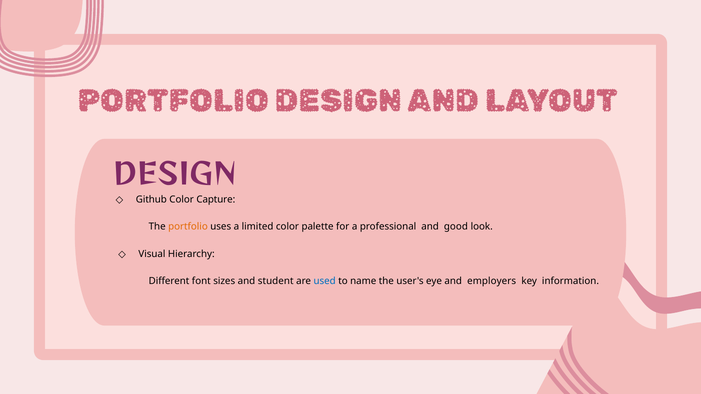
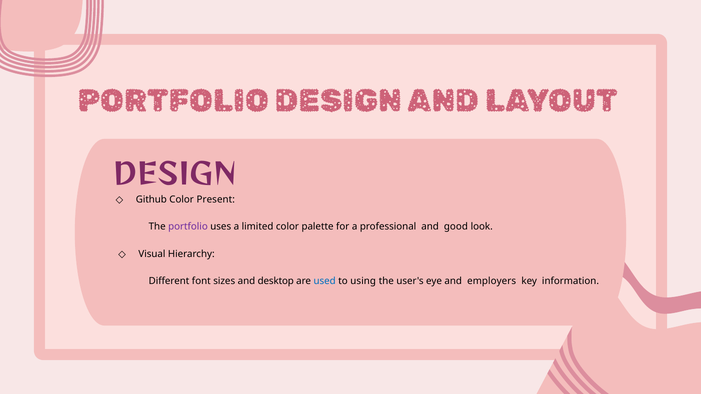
Capture: Capture -> Present (216, 200)
portfolio colour: orange -> purple (188, 227)
student: student -> desktop (276, 281)
name: name -> using (363, 281)
